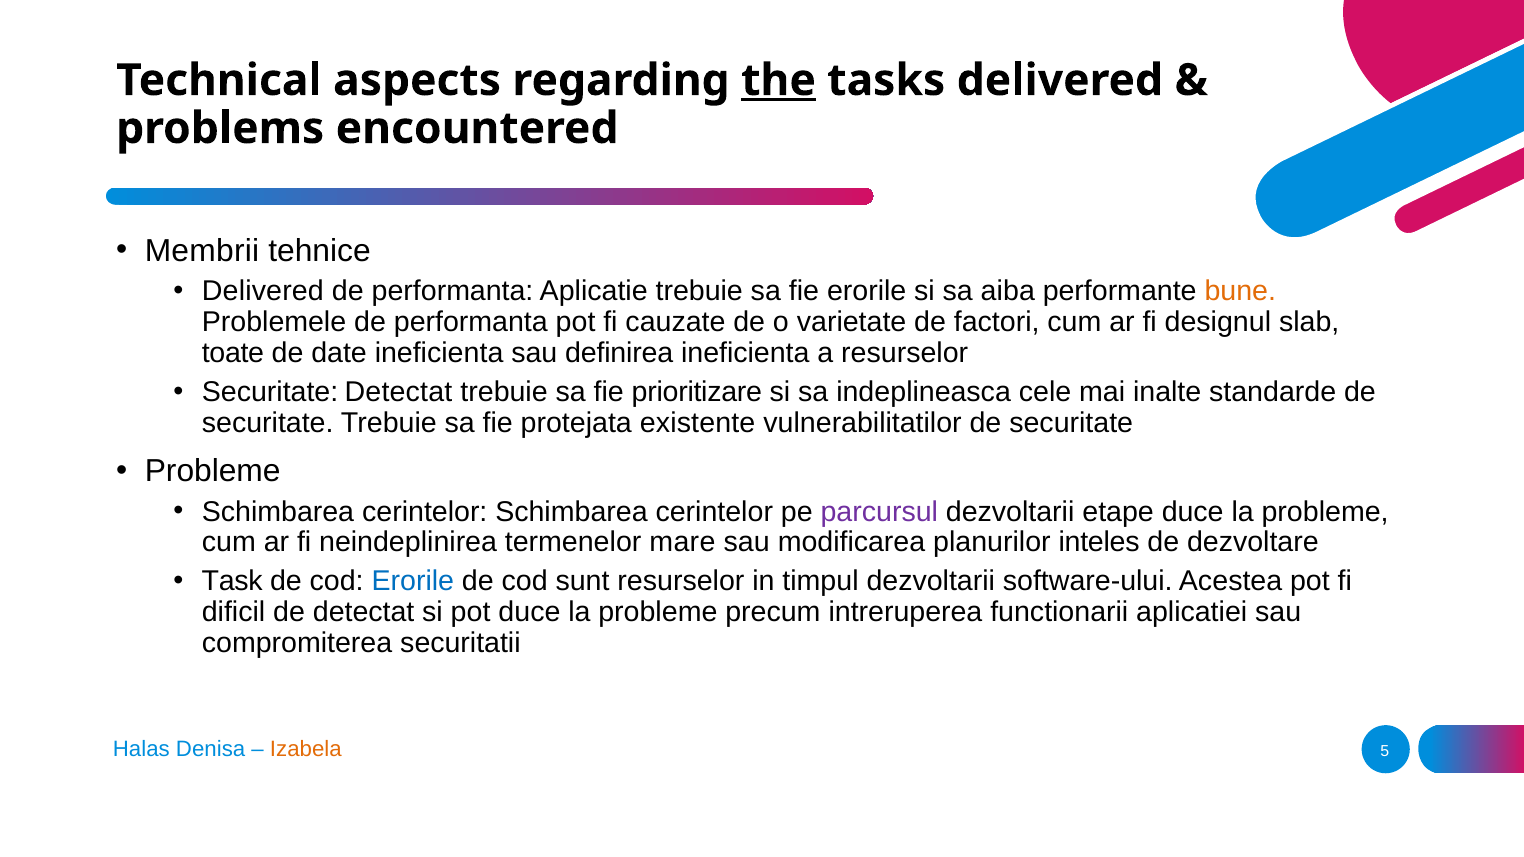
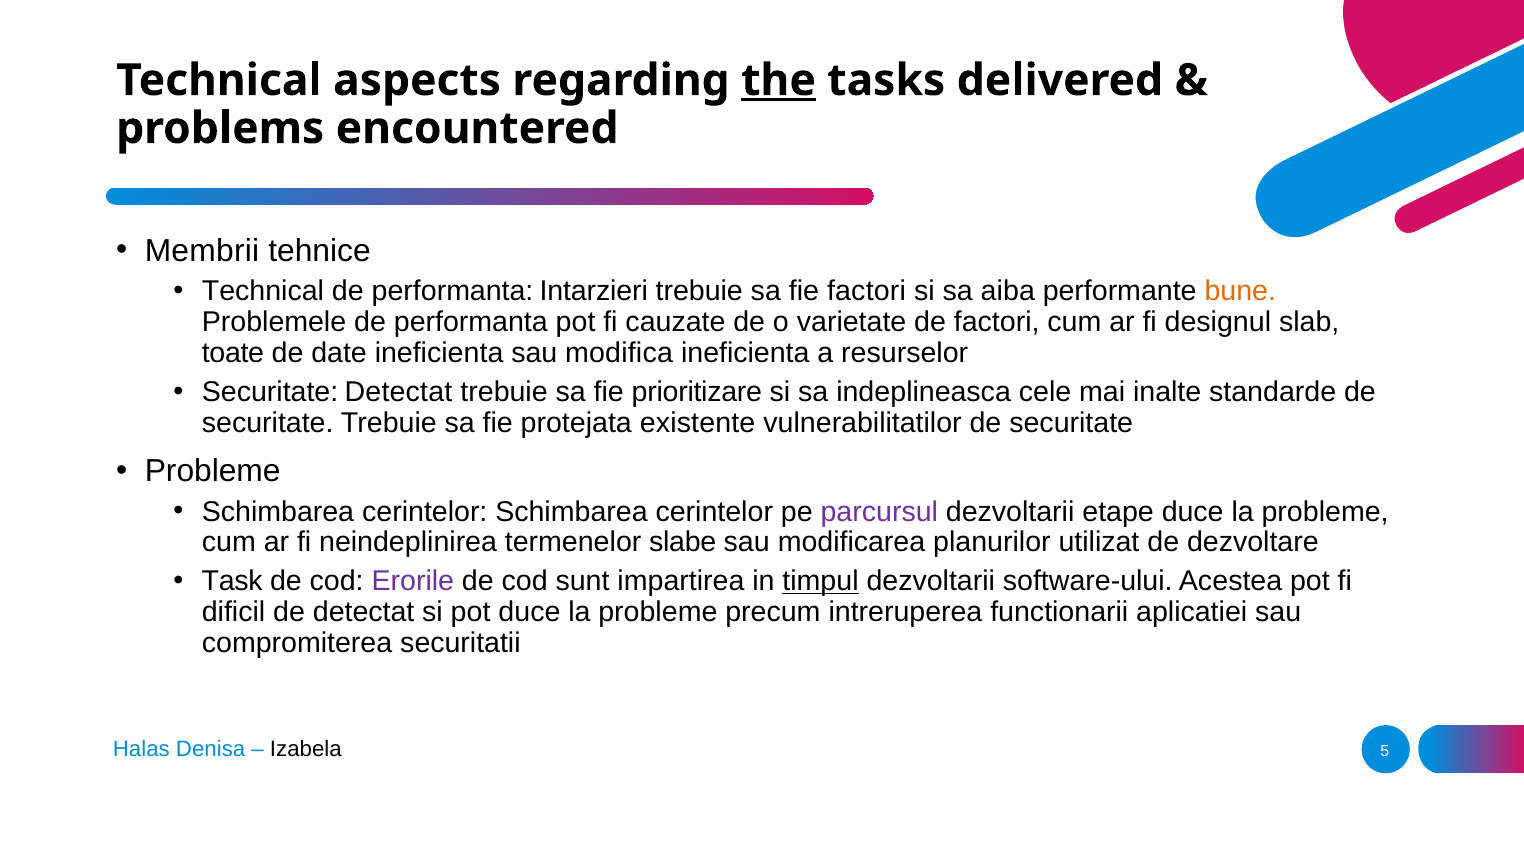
Delivered: Delivered -> Technical (263, 291)
Aplicatie: Aplicatie -> Intarzieri (594, 291)
fie erorile: erorile -> factori (867, 291)
definirea: definirea -> modifica (619, 353)
mare: mare -> slabe (683, 543)
inteles: inteles -> utilizat (1099, 543)
Erorile colour: blue -> purple (413, 581)
sunt resurselor: resurselor -> impartirea (681, 581)
timpul underline: none -> present (821, 581)
Izabela colour: orange -> black (306, 749)
